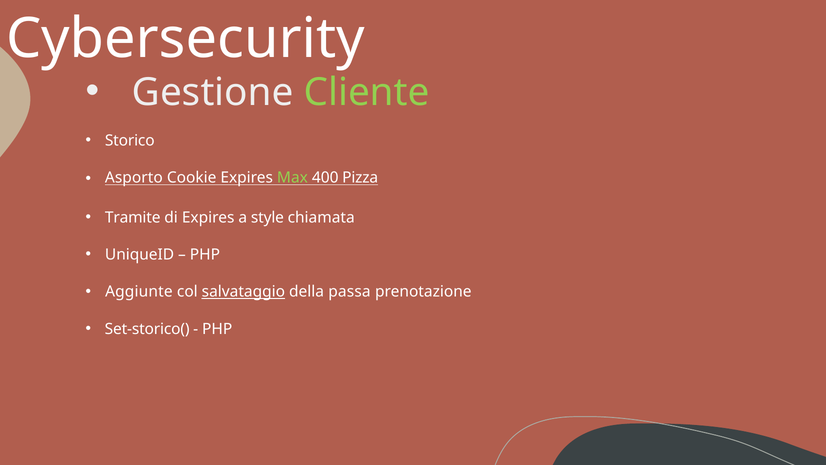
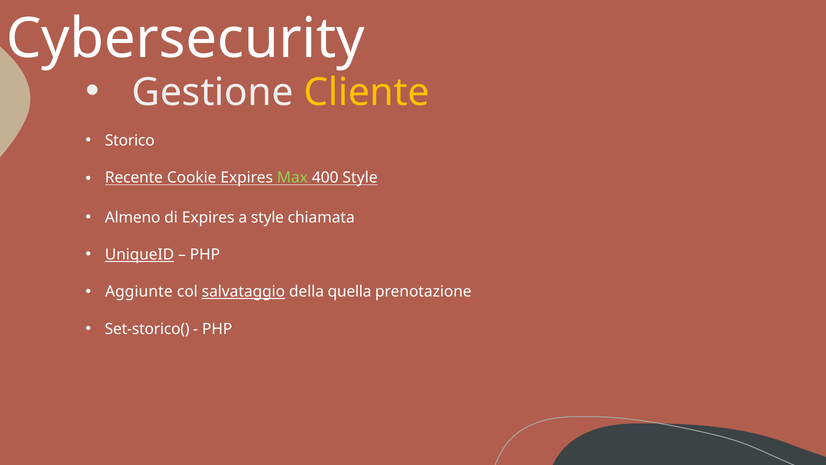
Cliente colour: light green -> yellow (367, 92)
Asporto: Asporto -> Recente (134, 178)
400 Pizza: Pizza -> Style (360, 178)
Tramite: Tramite -> Almeno (133, 217)
UniqueID underline: none -> present (140, 254)
passa: passa -> quella (350, 292)
